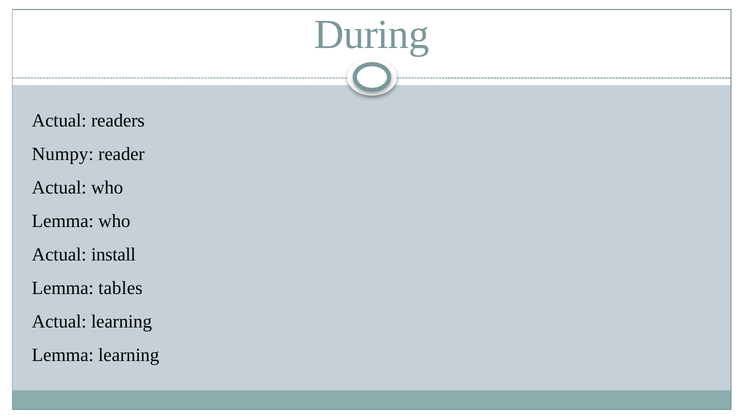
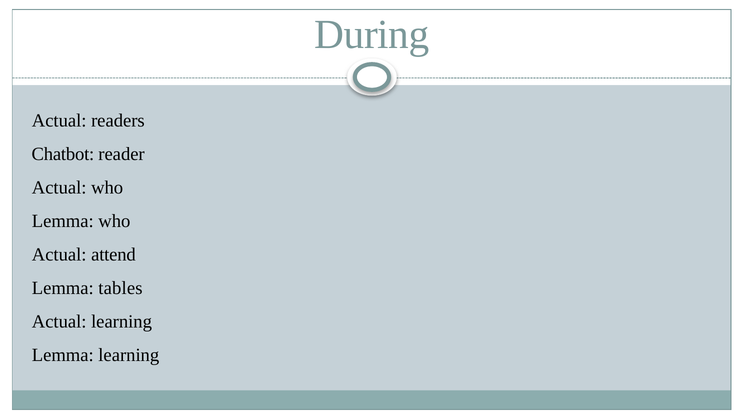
Numpy: Numpy -> Chatbot (63, 154)
install: install -> attend (113, 254)
